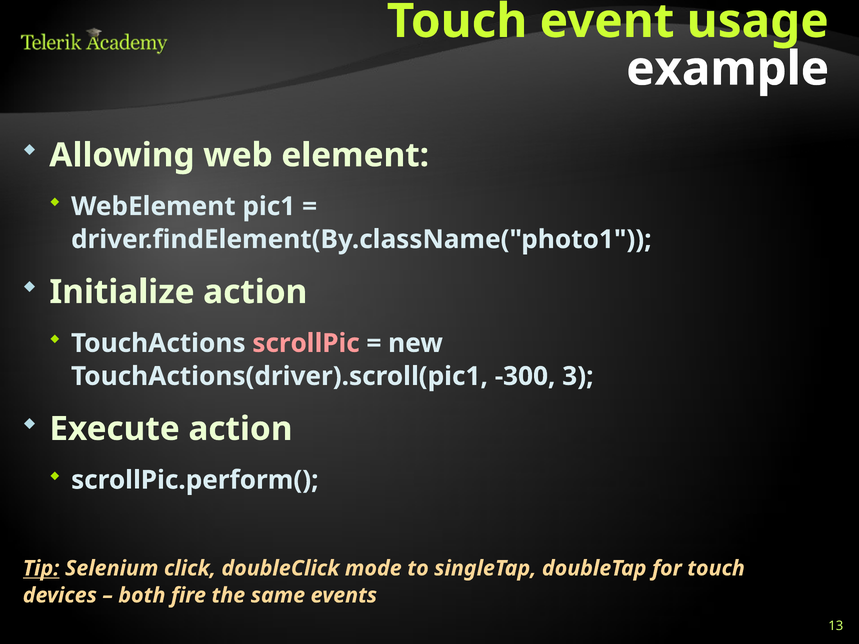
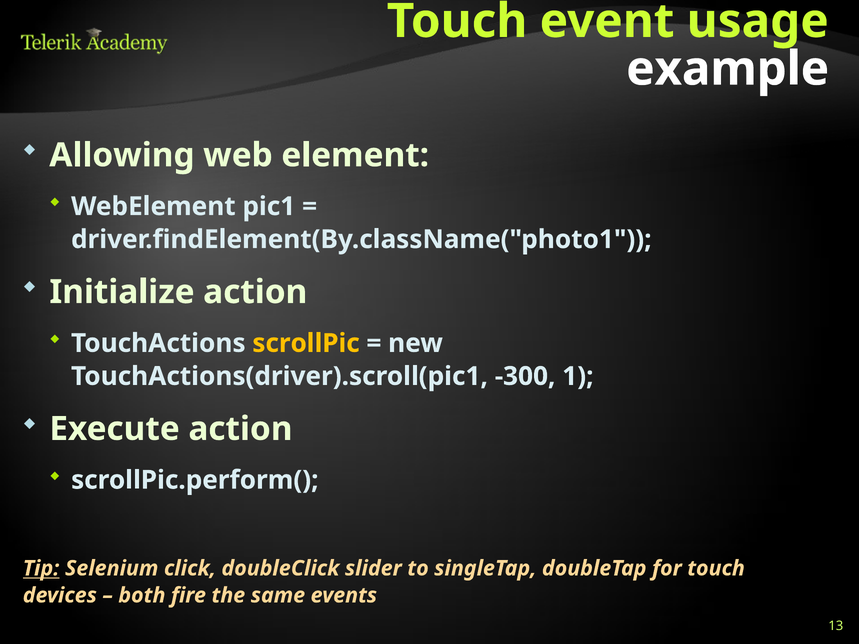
scrollPic colour: pink -> yellow (306, 343)
3: 3 -> 1 (578, 376)
mode: mode -> slider (373, 569)
